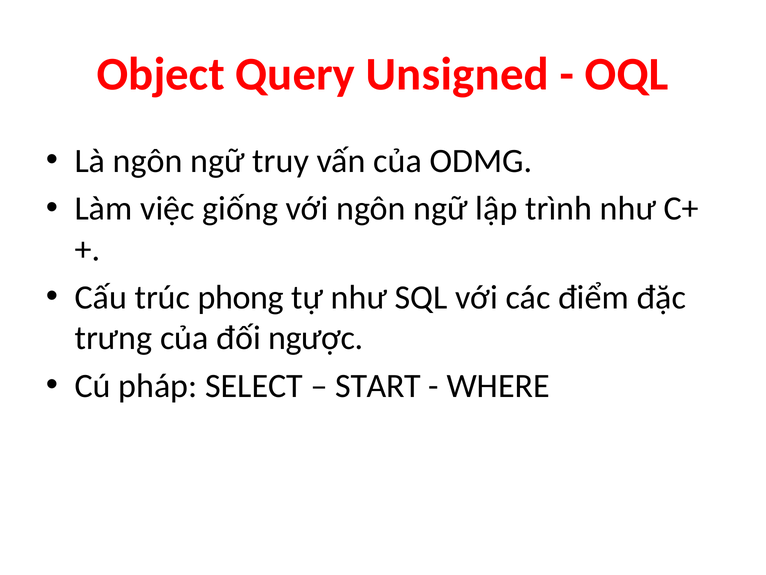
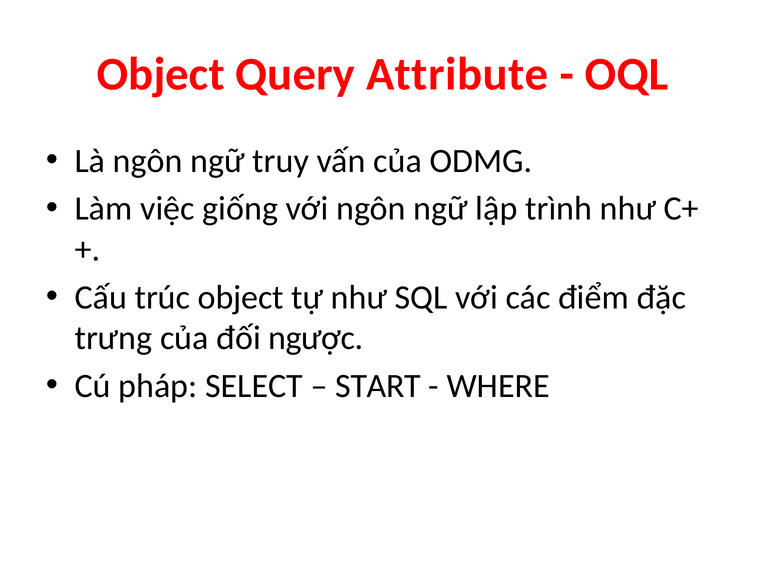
Unsigned: Unsigned -> Attribute (457, 74)
trúc phong: phong -> object (241, 297)
